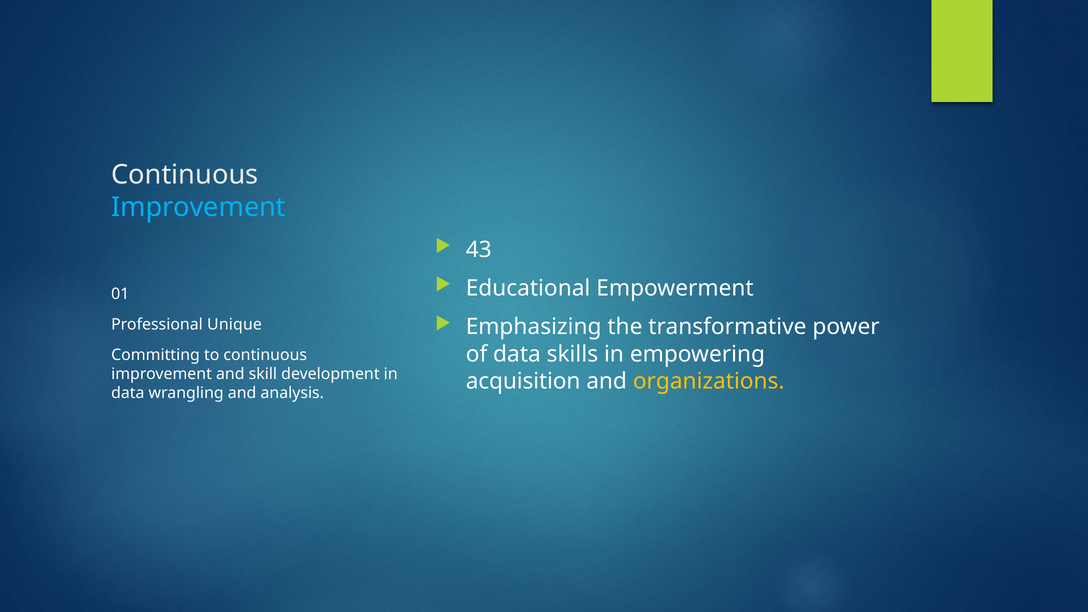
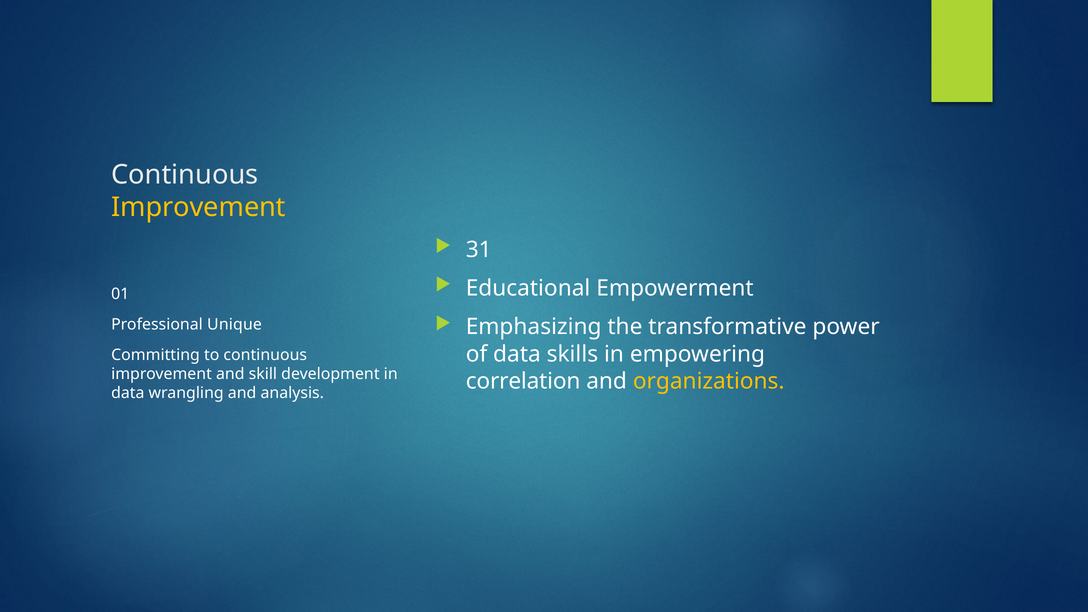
Improvement colour: light blue -> yellow (199, 207)
43: 43 -> 31 (479, 250)
acquisition: acquisition -> correlation (523, 381)
